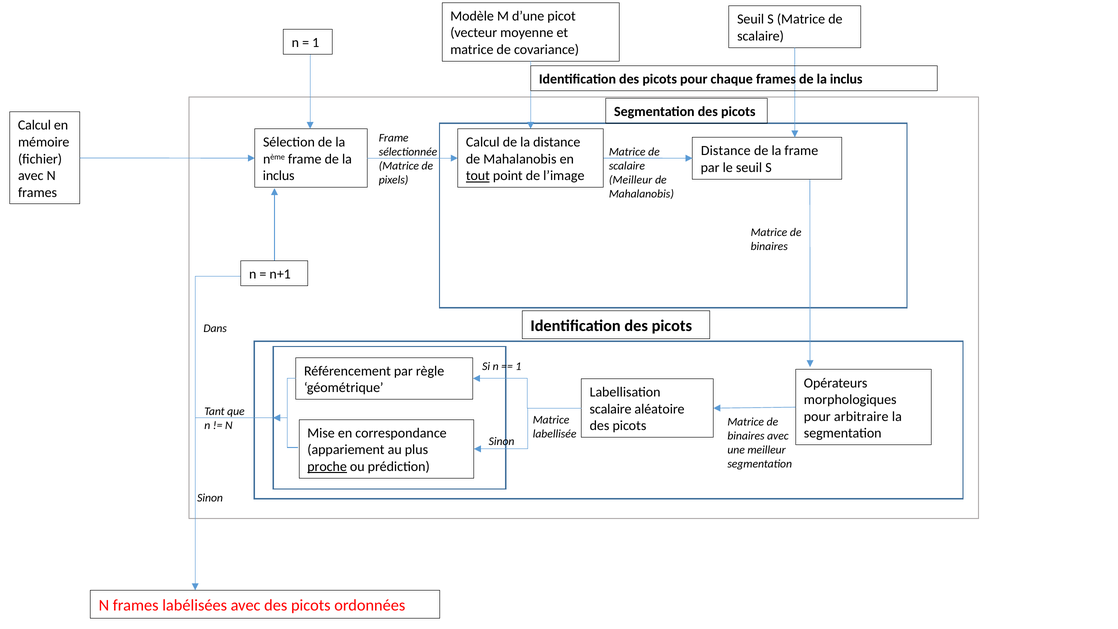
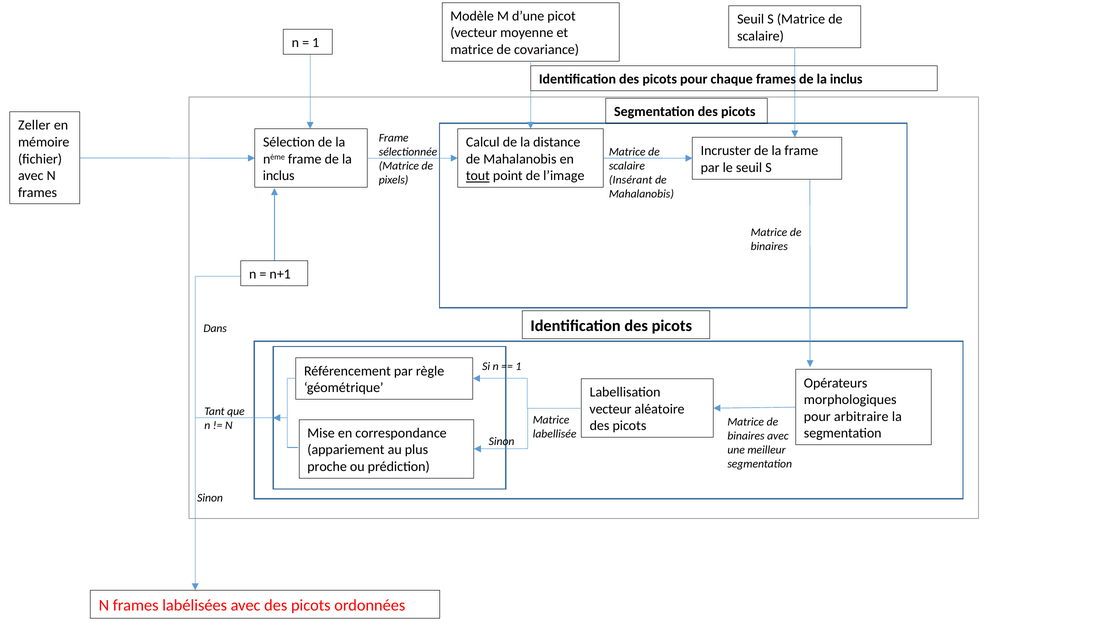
Calcul: Calcul -> Zeller (34, 125)
Distance: Distance -> Incruster (726, 151)
Meilleur: Meilleur -> Insérant (631, 180)
scalaire: scalaire -> vecteur (611, 409)
proche underline: present -> none (327, 467)
